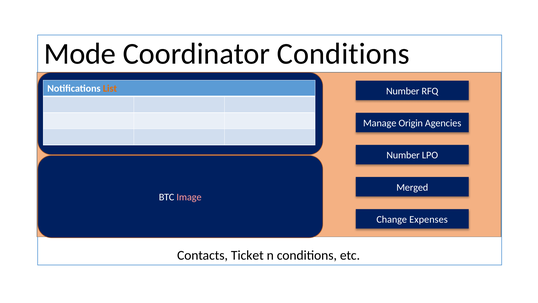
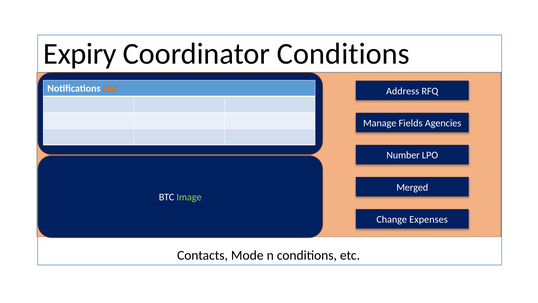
Mode: Mode -> Expiry (80, 54)
Number: Number -> Address (403, 91)
Origin: Origin -> Fields (411, 123)
Image colour: pink -> light green (189, 197)
Ticket: Ticket -> Mode (247, 255)
